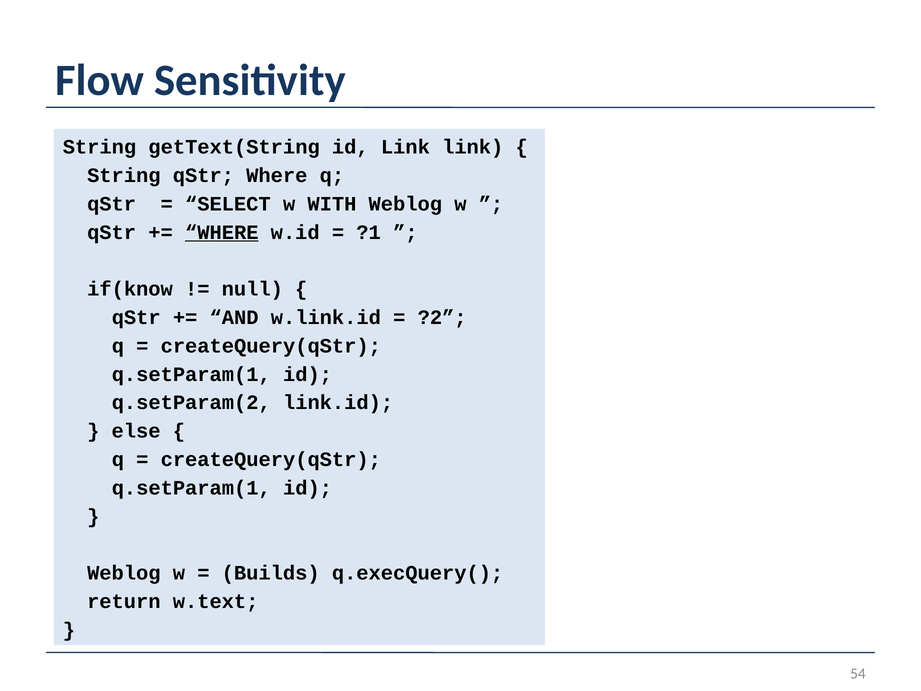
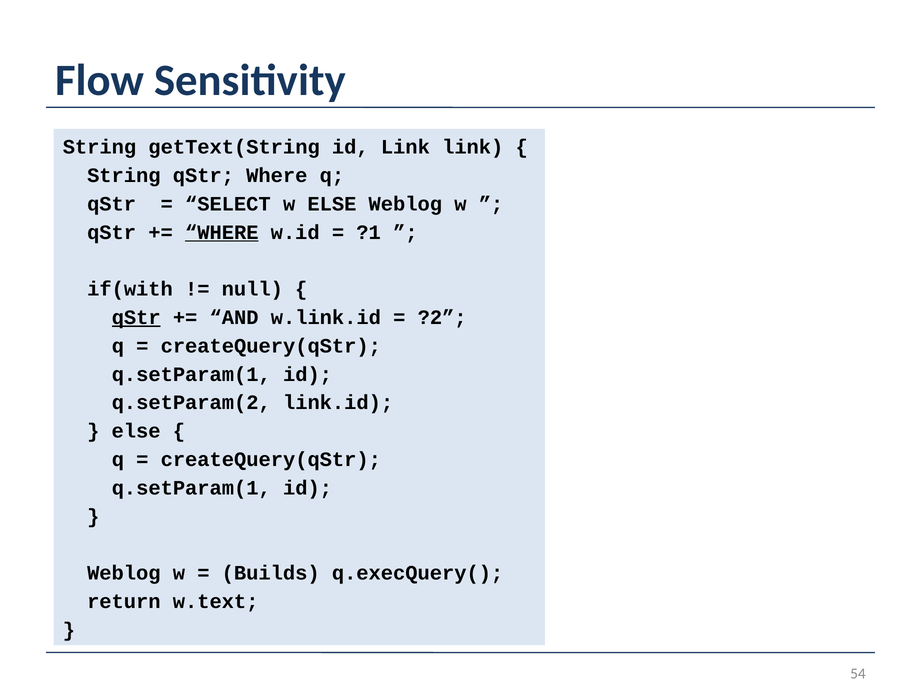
w WITH: WITH -> ELSE (332, 204)
if(know: if(know -> if(with (130, 289)
qStr underline: none -> present (136, 317)
